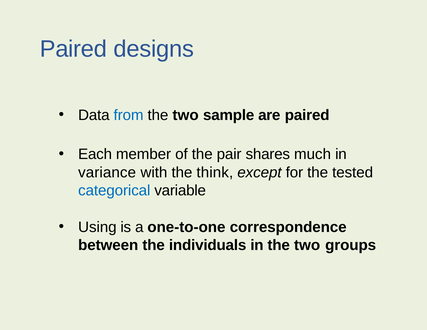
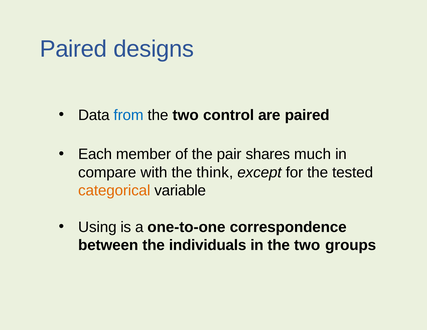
sample: sample -> control (229, 115)
variance: variance -> compare (107, 172)
categorical colour: blue -> orange (114, 191)
